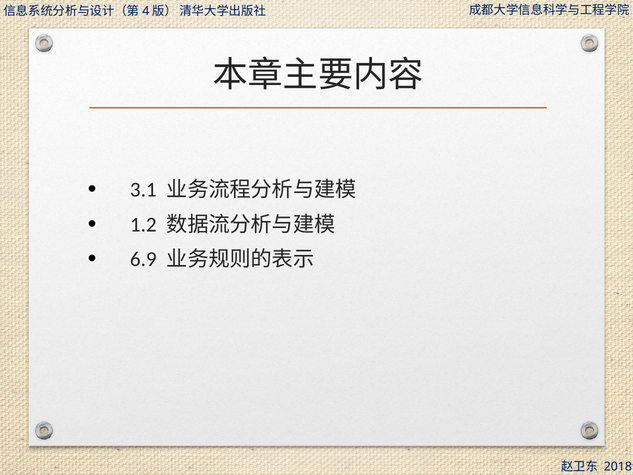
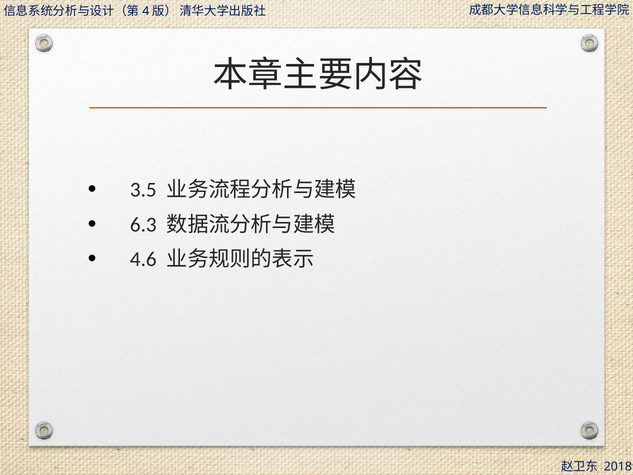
3.1: 3.1 -> 3.5 (143, 190)
1.2: 1.2 -> 6.3 (143, 225)
6.9: 6.9 -> 4.6 (143, 259)
